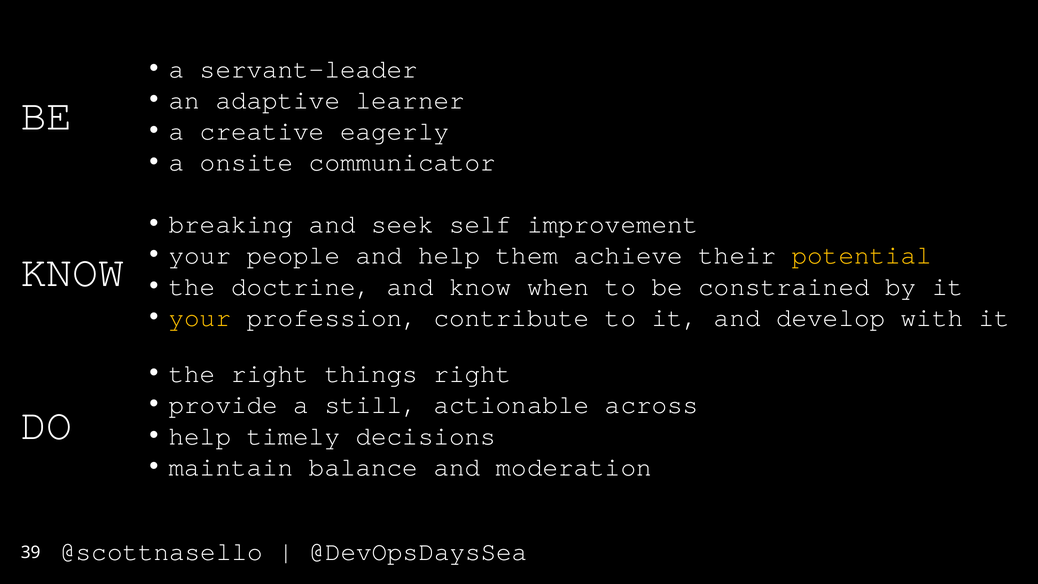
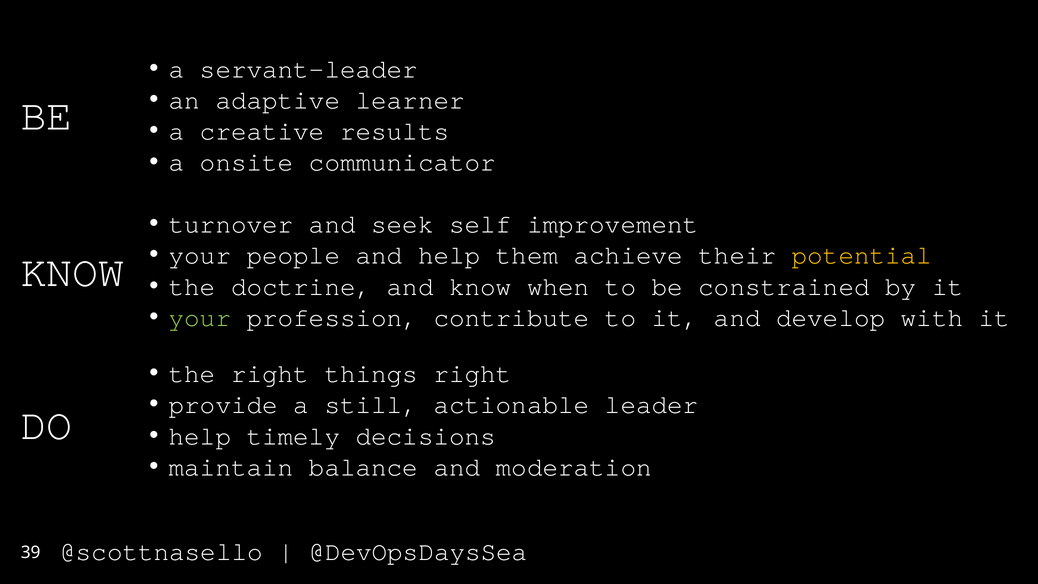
eagerly: eagerly -> results (395, 131)
breaking: breaking -> turnover (231, 224)
your colour: yellow -> light green (200, 318)
across: across -> leader (652, 405)
